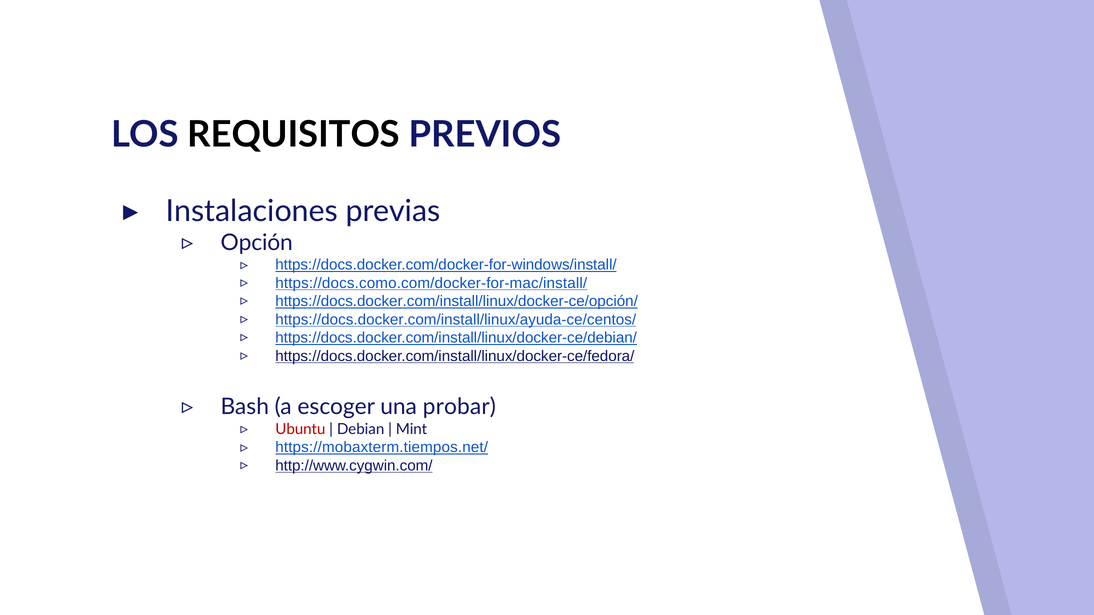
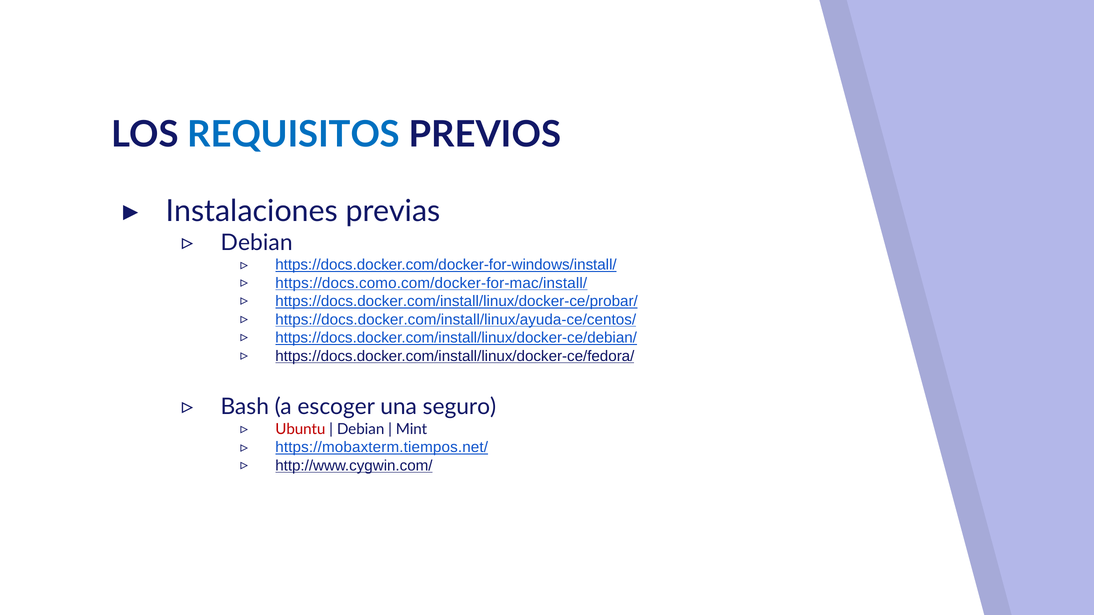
REQUISITOS colour: black -> blue (294, 135)
Opción: Opción -> Debian (257, 243)
https://docs.docker.com/install/linux/docker-ce/opción/: https://docs.docker.com/install/linux/docker-ce/opción/ -> https://docs.docker.com/install/linux/docker-ce/probar/ (457, 302)
probar: probar -> seguro (459, 407)
